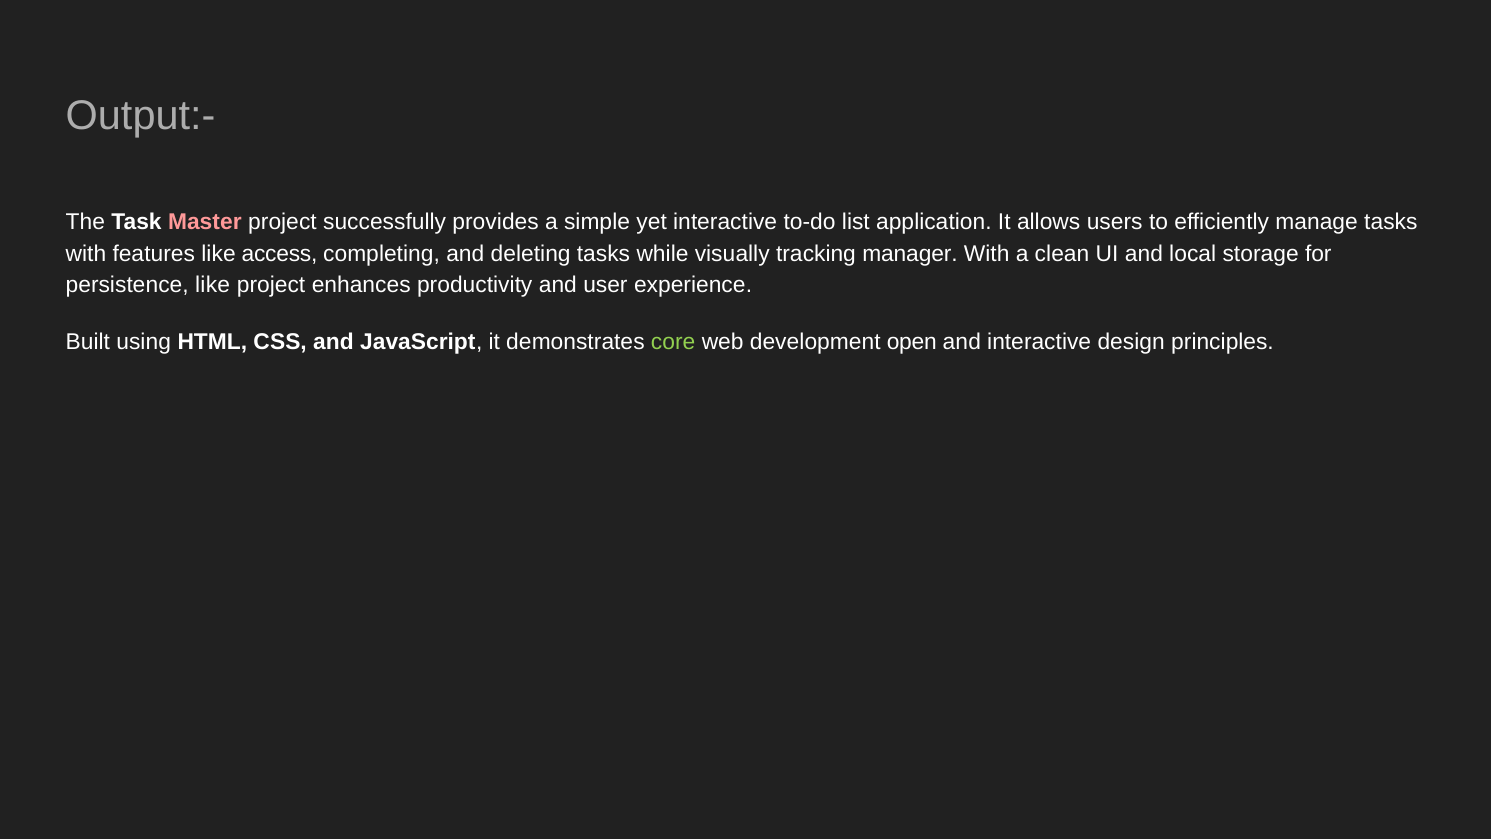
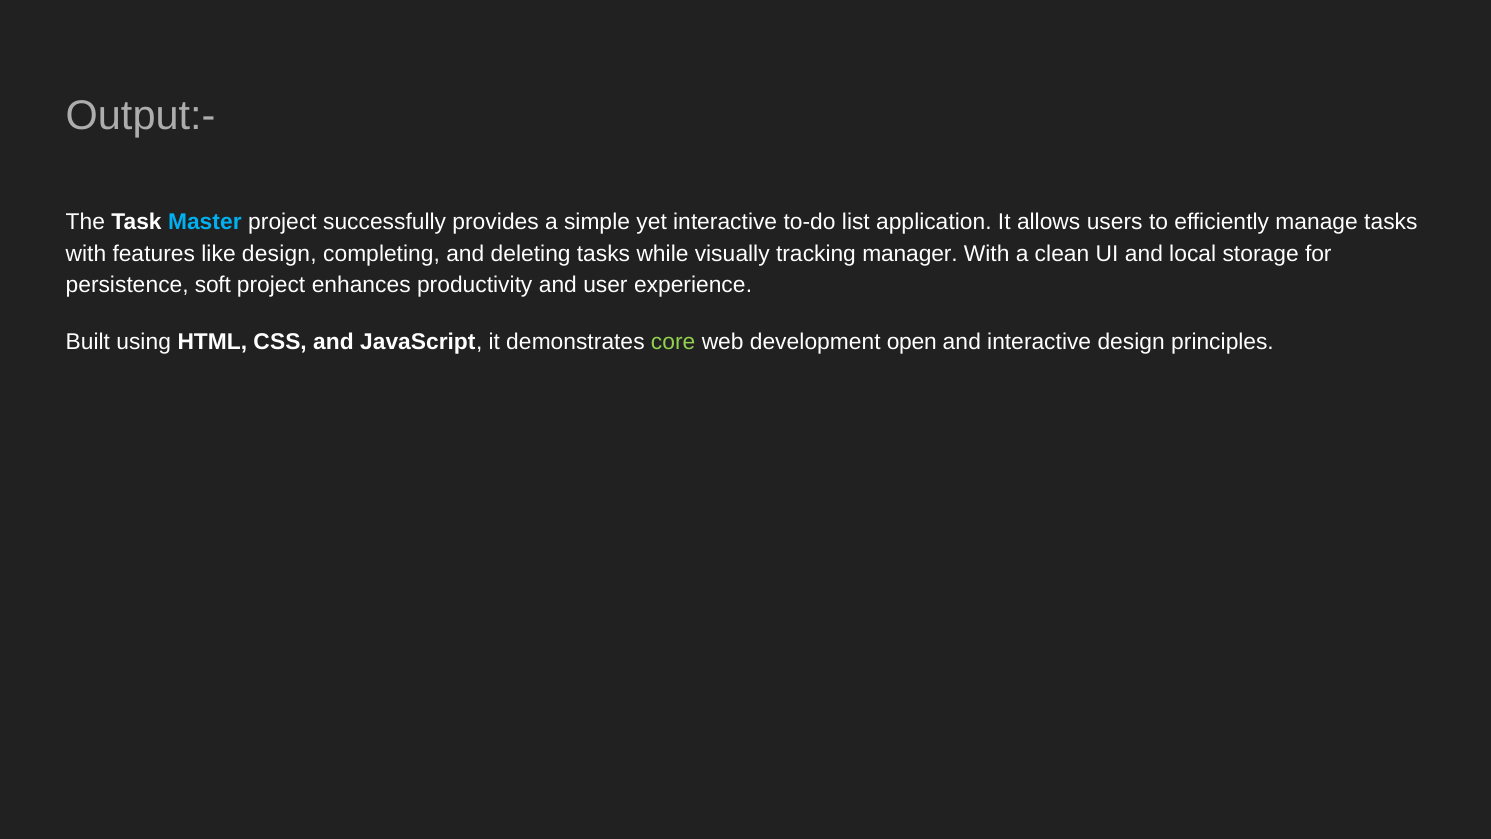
Master colour: pink -> light blue (205, 222)
like access: access -> design (279, 254)
persistence like: like -> soft (213, 285)
